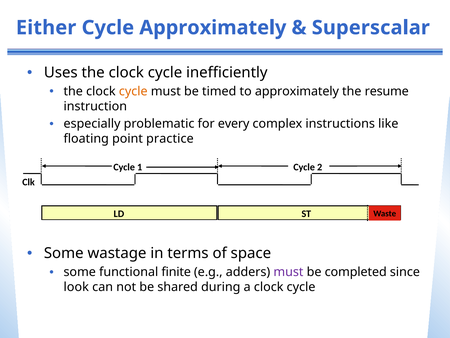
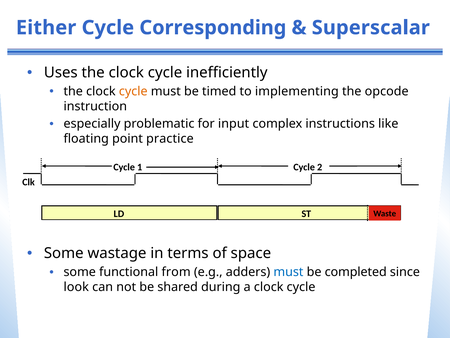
Cycle Approximately: Approximately -> Corresponding (213, 28)
to approximately: approximately -> implementing (297, 91)
resume: resume -> opcode (387, 91)
every: every -> input (234, 124)
finite: finite -> from (176, 272)
must colour: purple -> blue (288, 272)
